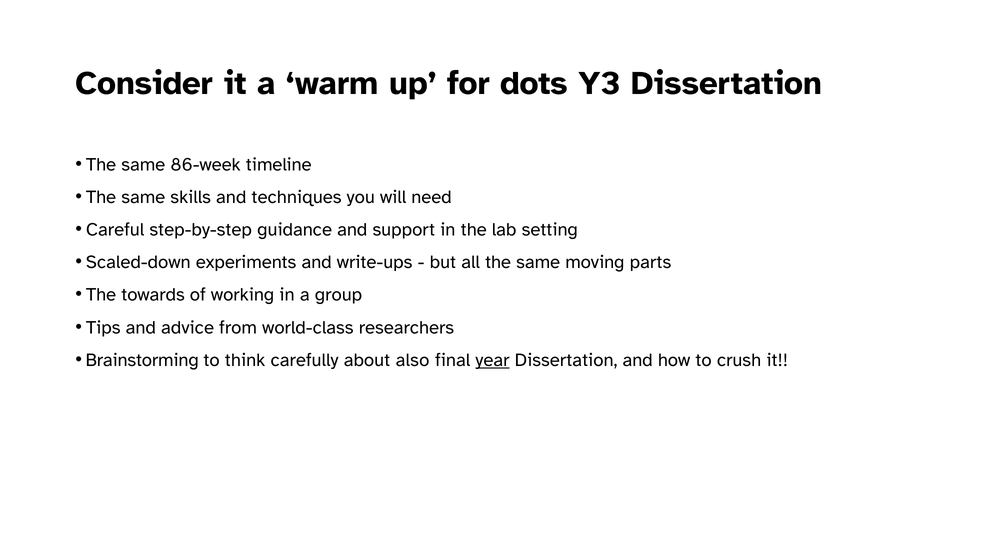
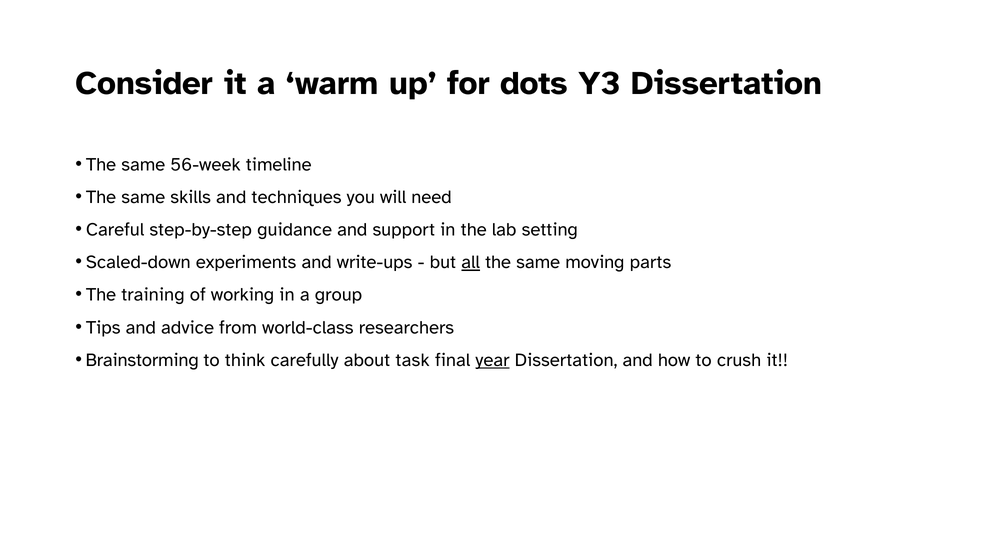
86-week: 86-week -> 56-week (205, 164)
all underline: none -> present (471, 262)
towards: towards -> training (153, 295)
also: also -> task (413, 360)
